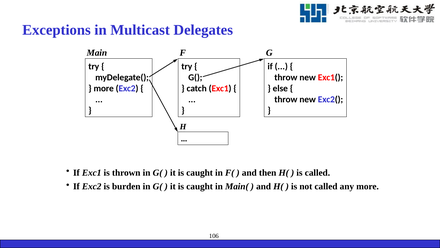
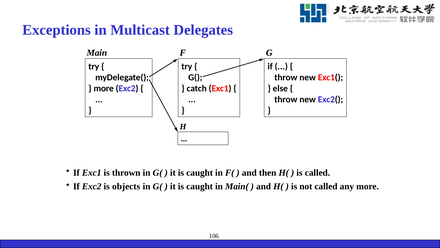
burden: burden -> objects (126, 186)
